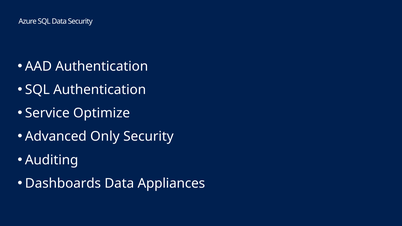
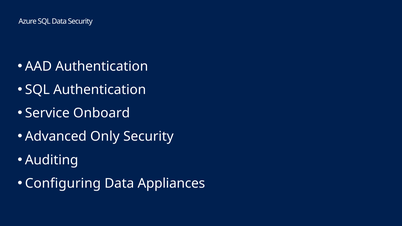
Optimize: Optimize -> Onboard (102, 113)
Dashboards: Dashboards -> Configuring (63, 183)
